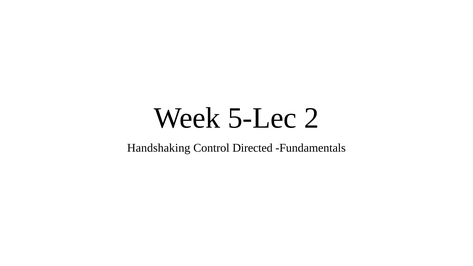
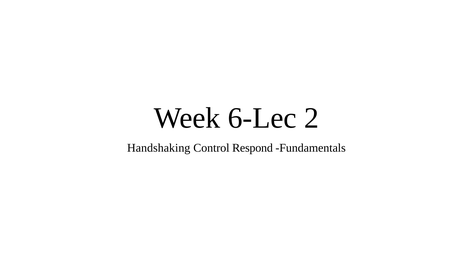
5-Lec: 5-Lec -> 6-Lec (262, 118)
Directed: Directed -> Respond (253, 148)
